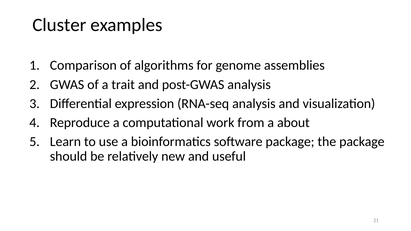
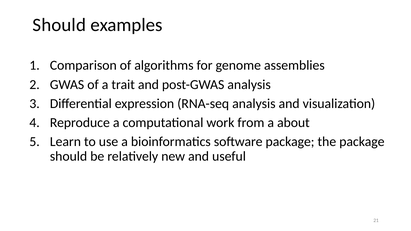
Cluster: Cluster -> Should (59, 25)
